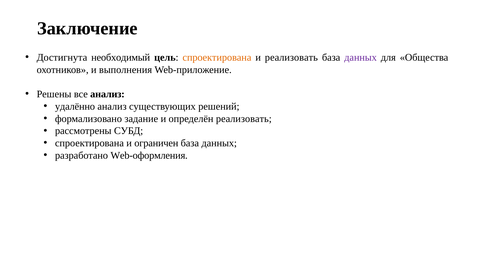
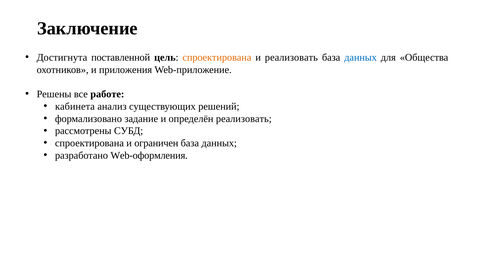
необходимый: необходимый -> поставленной (121, 57)
данных colour: purple -> blue (361, 57)
выполнения: выполнения -> приложения (126, 70)
все анализ: анализ -> работе (107, 94)
удалённо: удалённо -> кабинета (75, 106)
